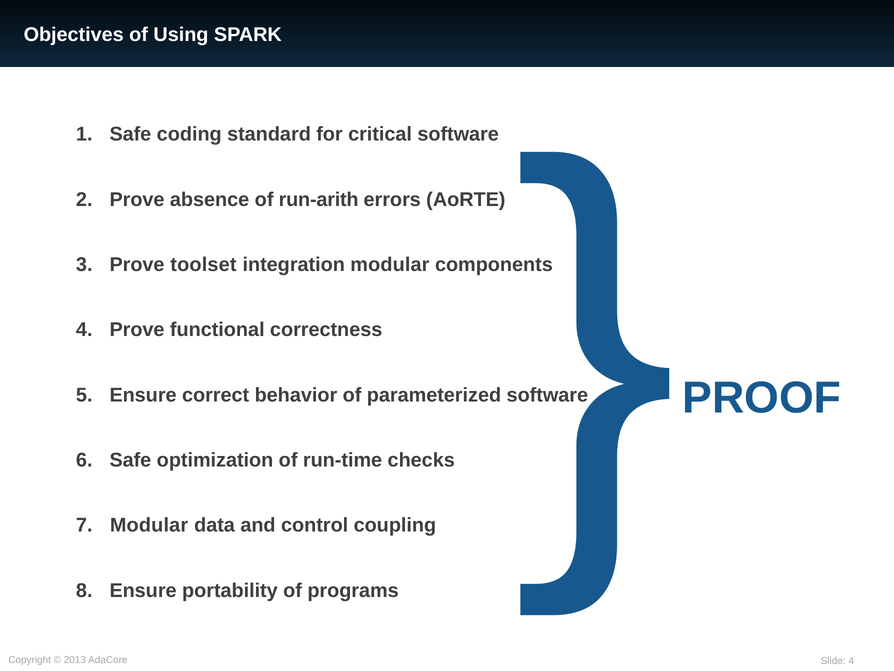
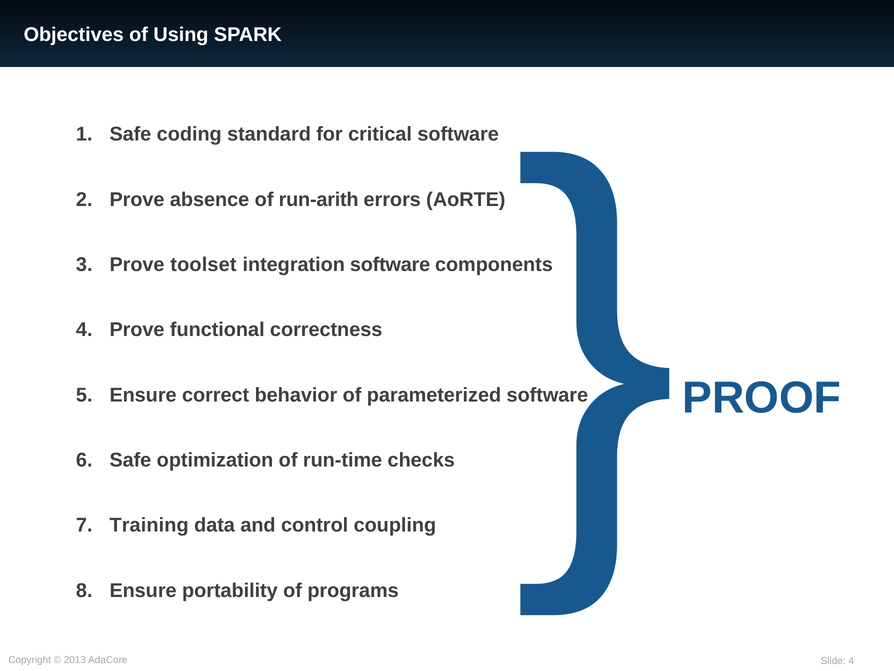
integration modular: modular -> software (390, 265)
Modular: Modular -> Training (149, 525)
